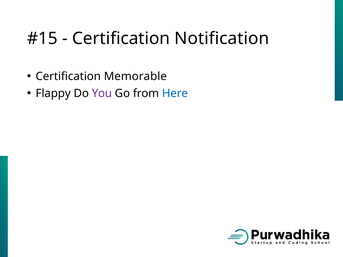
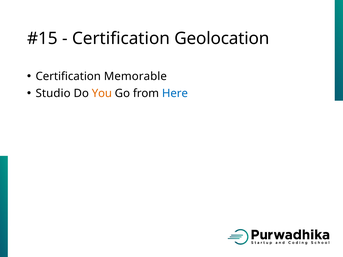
Notification: Notification -> Geolocation (222, 38)
Flappy: Flappy -> Studio (53, 93)
You colour: purple -> orange (102, 93)
